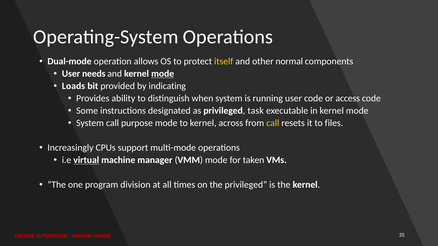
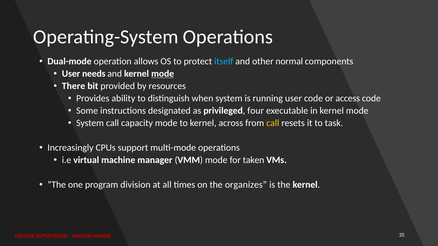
itself colour: yellow -> light blue (224, 62)
Loads: Loads -> There (74, 86)
indicating: indicating -> resources (167, 86)
task: task -> four (256, 111)
purpose: purpose -> capacity (137, 123)
files: files -> task (334, 123)
virtual underline: present -> none (86, 160)
the privileged: privileged -> organizes (246, 185)
